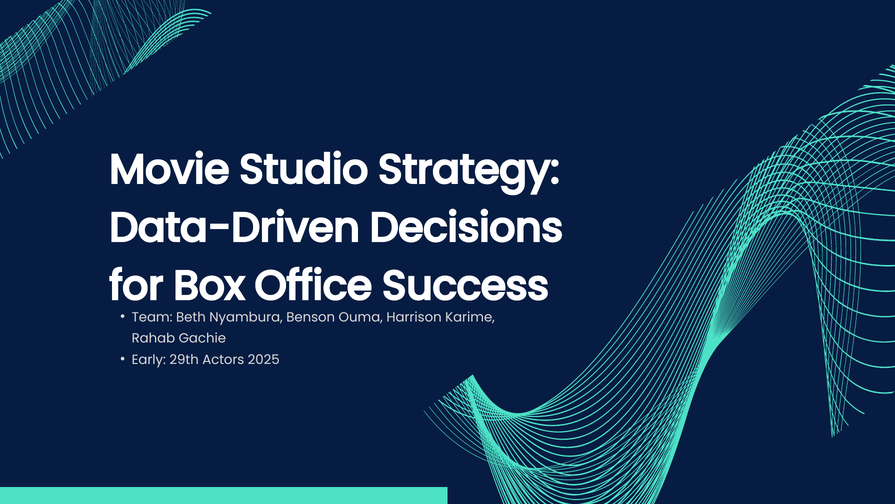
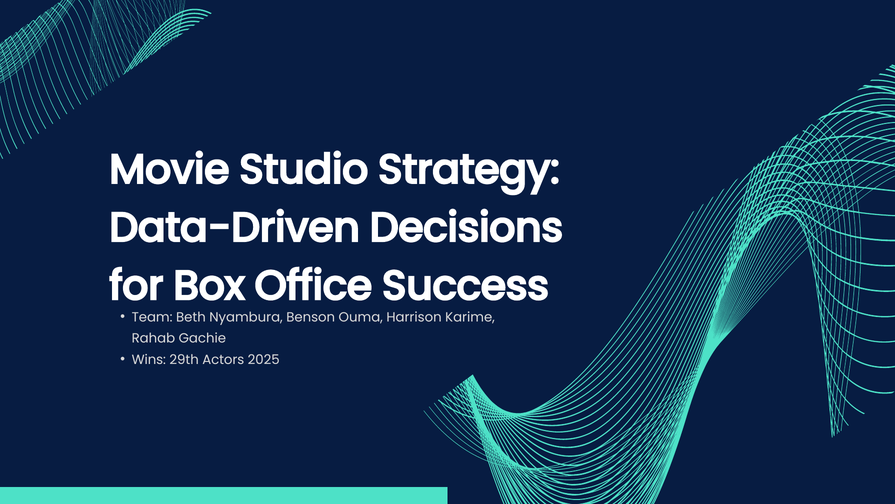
Early: Early -> Wins (149, 359)
